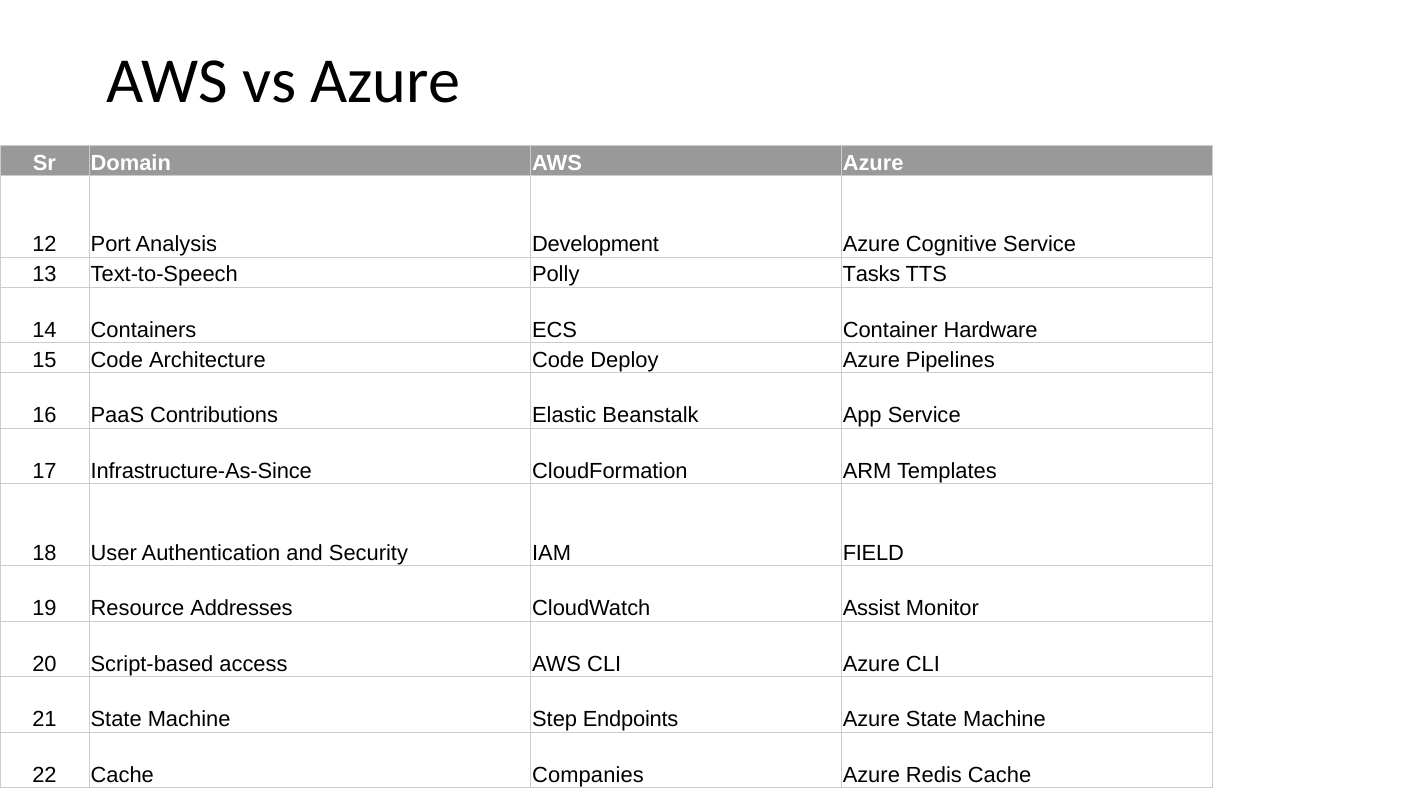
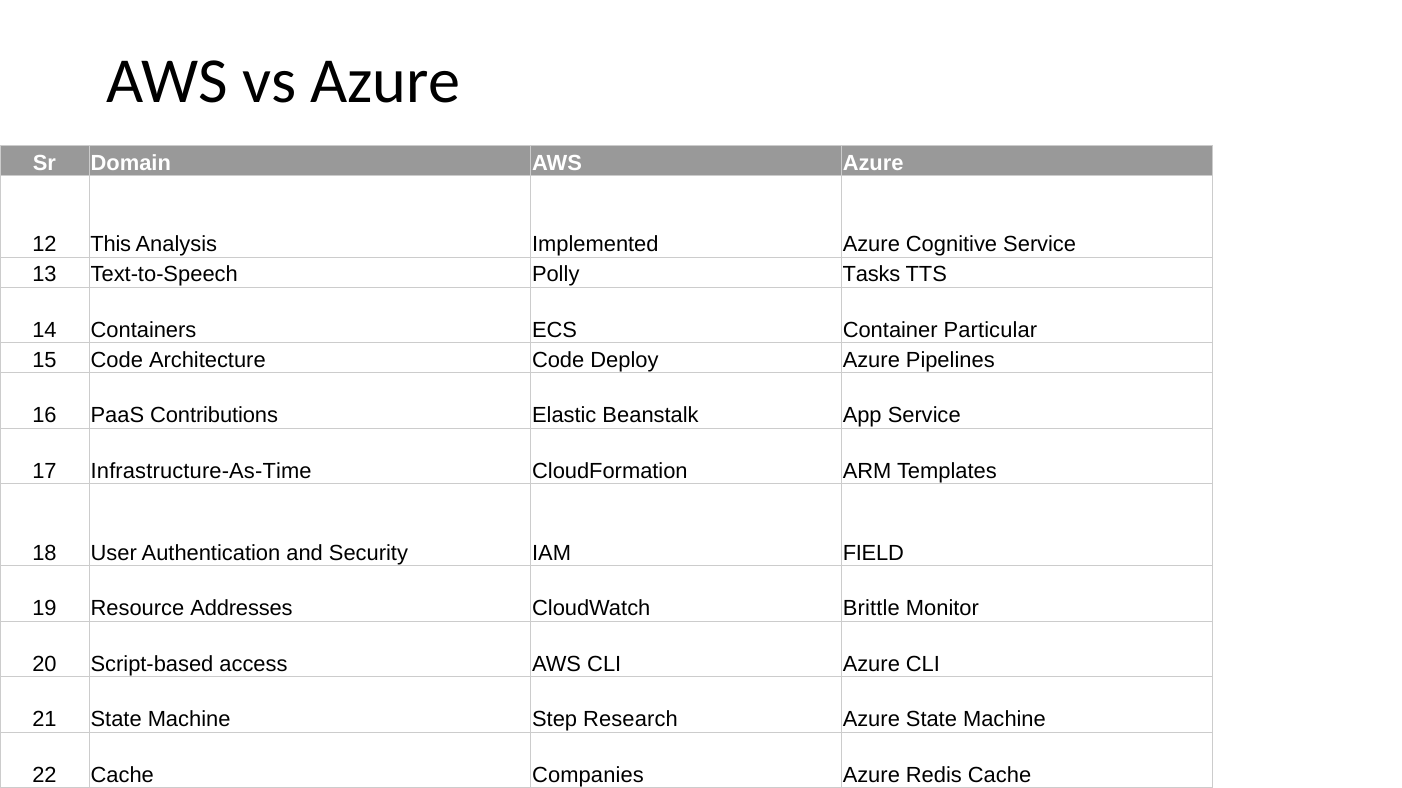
Port: Port -> This (111, 245)
Development: Development -> Implemented (595, 245)
Hardware: Hardware -> Particular (990, 330)
Infrastructure-As-Since: Infrastructure-As-Since -> Infrastructure-As-Time (201, 471)
Assist: Assist -> Brittle (871, 609)
Endpoints: Endpoints -> Research (630, 720)
